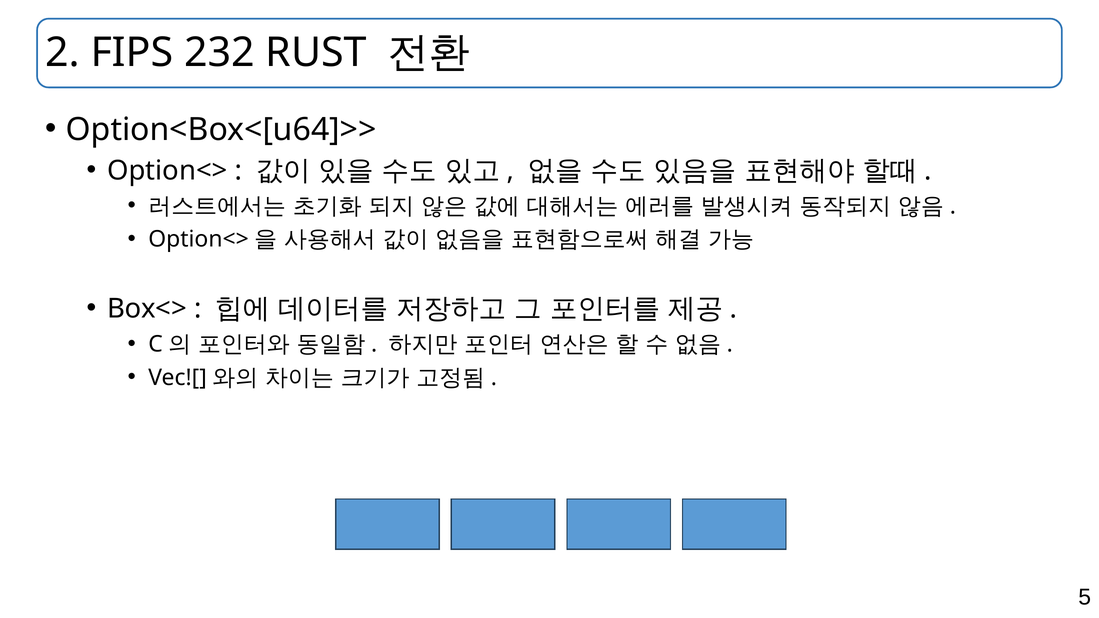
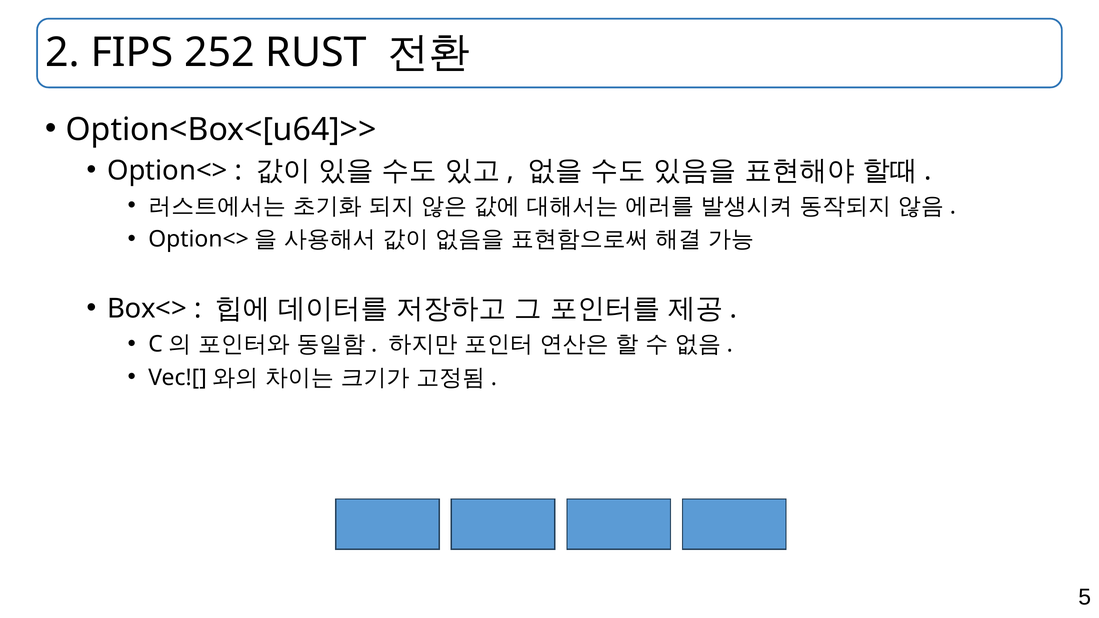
232: 232 -> 252 (219, 53)
